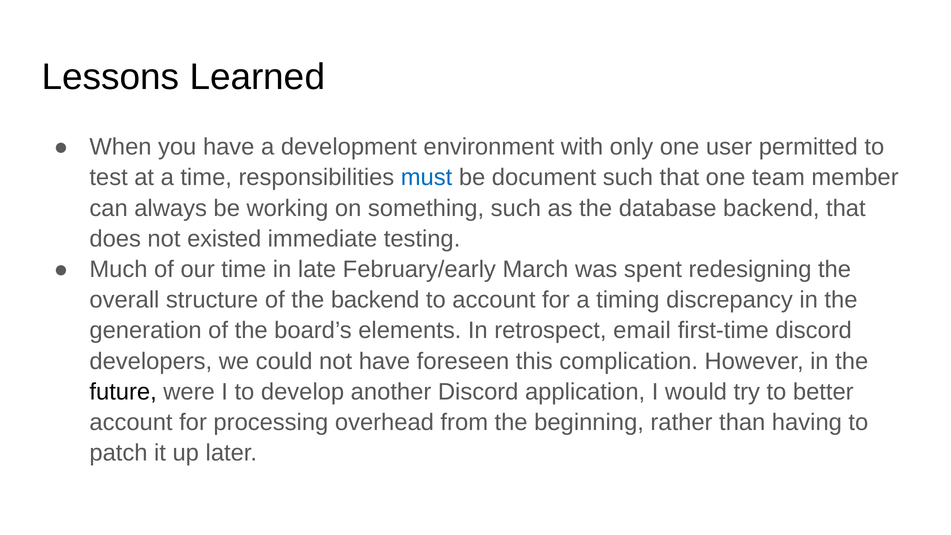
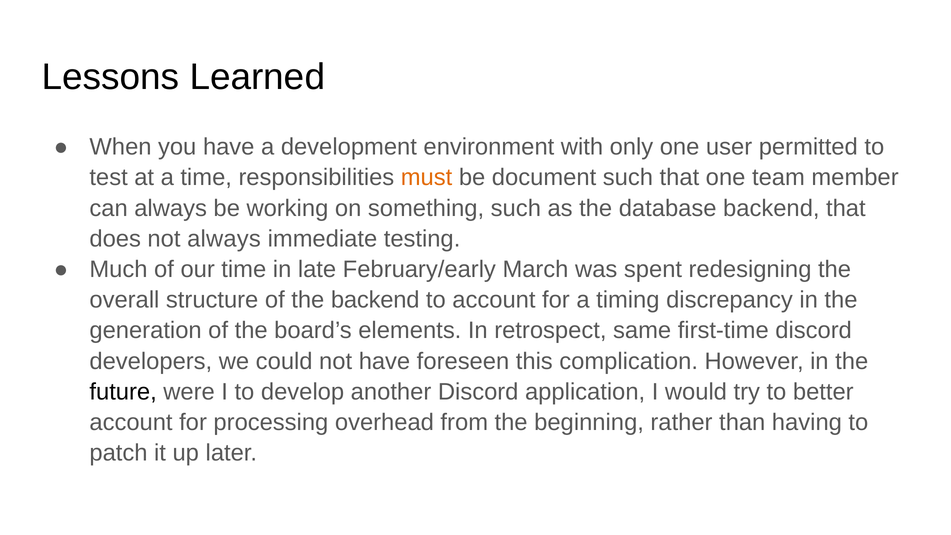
must colour: blue -> orange (427, 178)
not existed: existed -> always (224, 239)
email: email -> same (642, 331)
